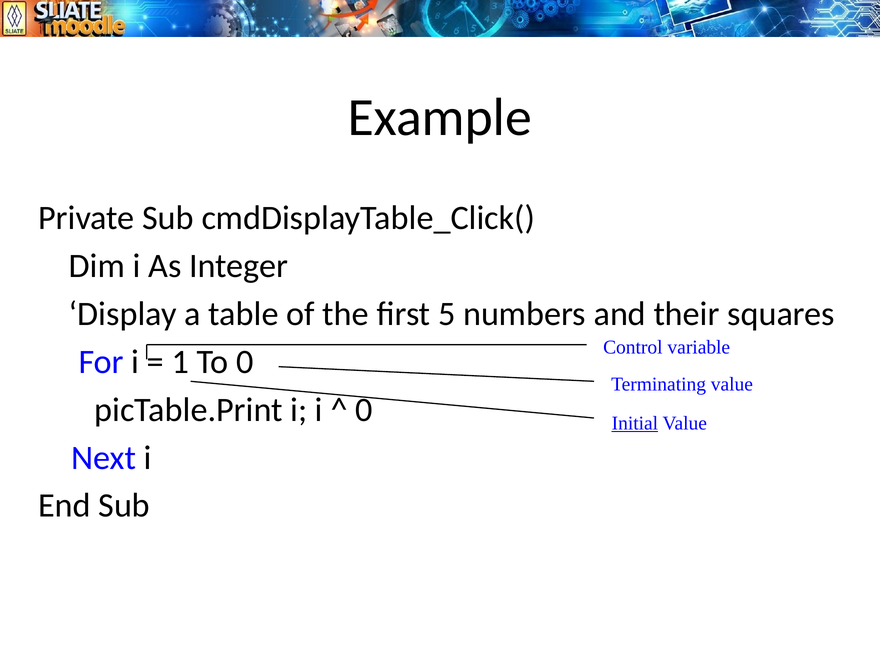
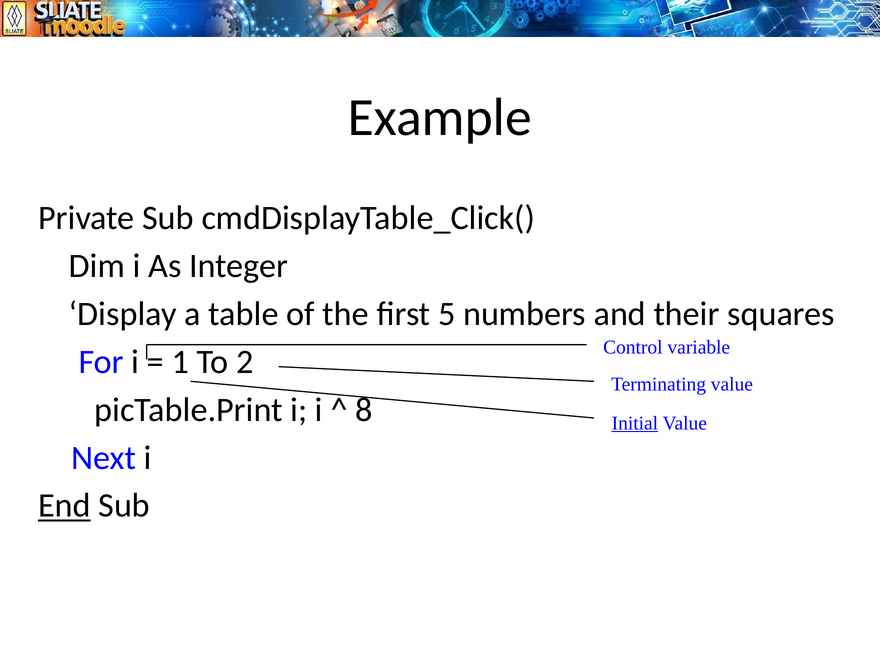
To 0: 0 -> 2 (245, 362)
0: 0 -> 8 (364, 410)
End underline: none -> present (64, 506)
